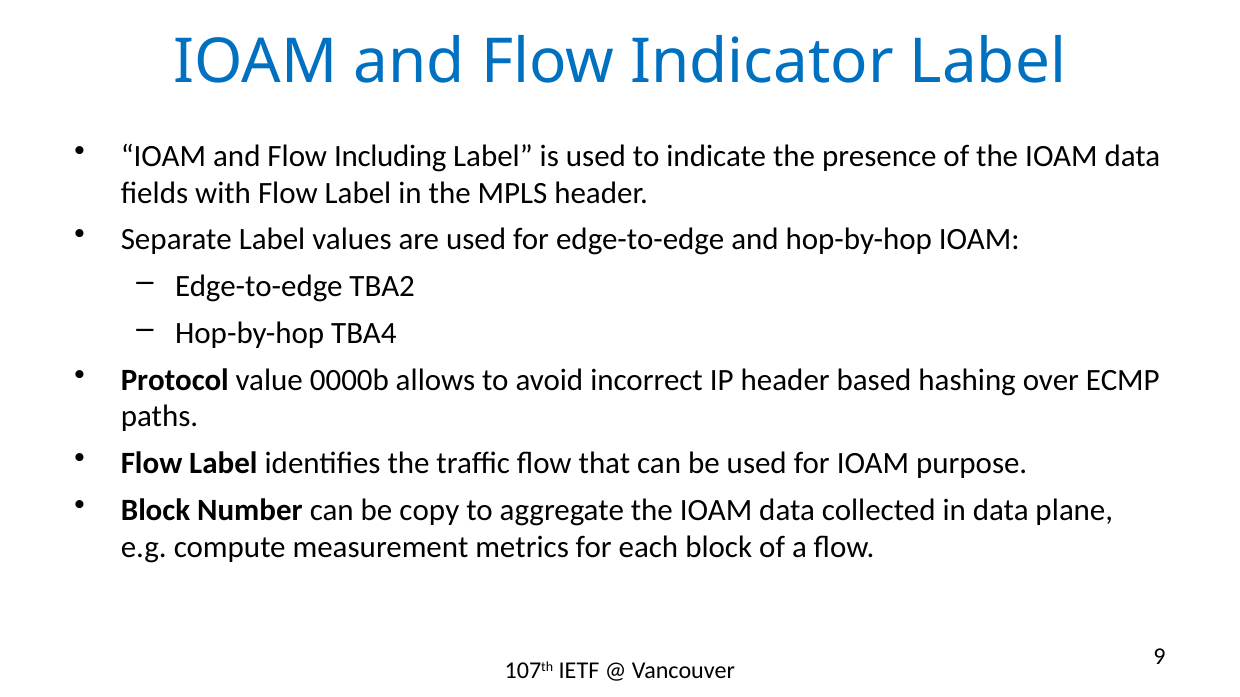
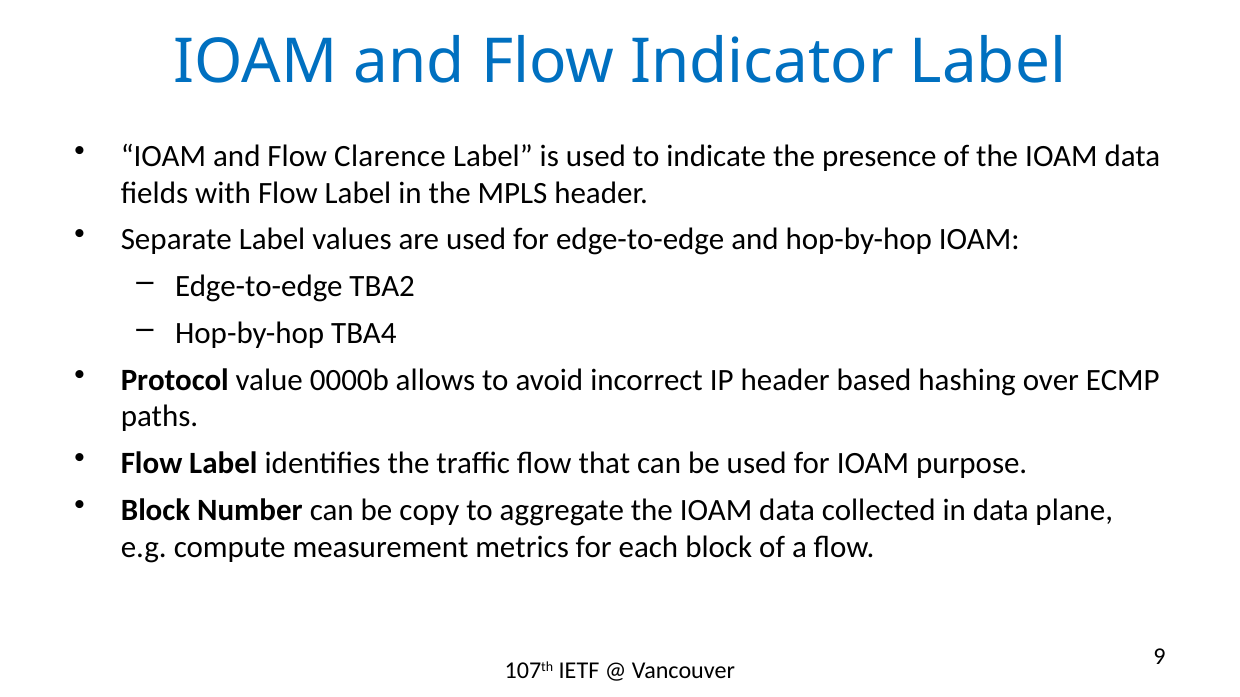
Including: Including -> Clarence (390, 157)
